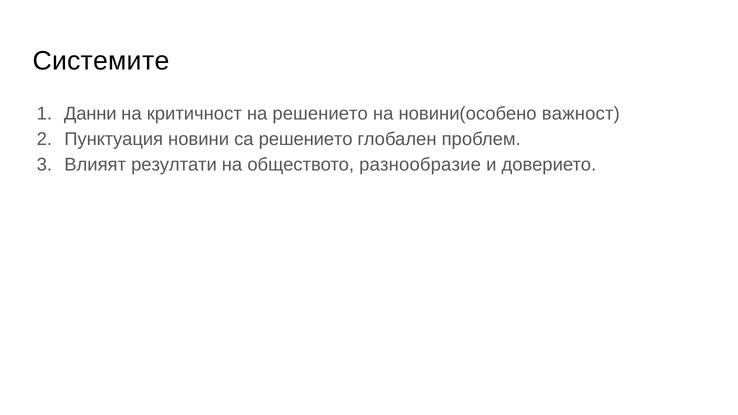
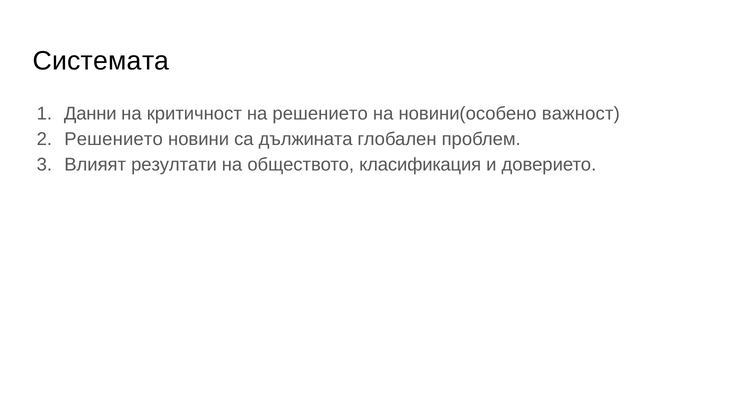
Системите: Системите -> Системата (101, 61)
Пунктуация: Пунктуация -> Решението (114, 139)
са решението: решението -> дължината (306, 139)
разнообразие: разнообразие -> класификация (420, 165)
